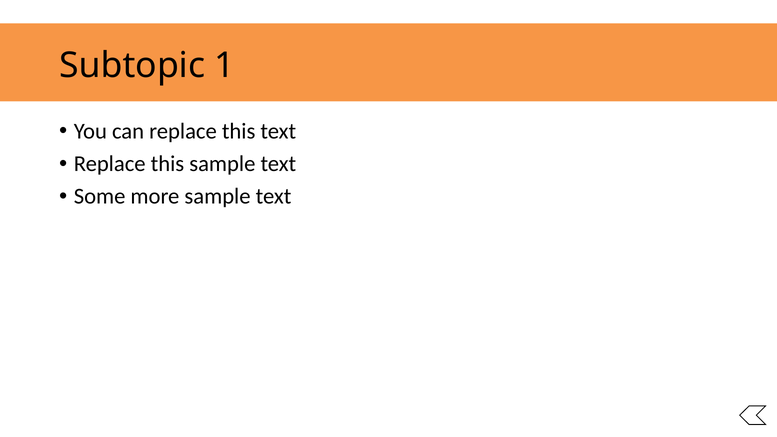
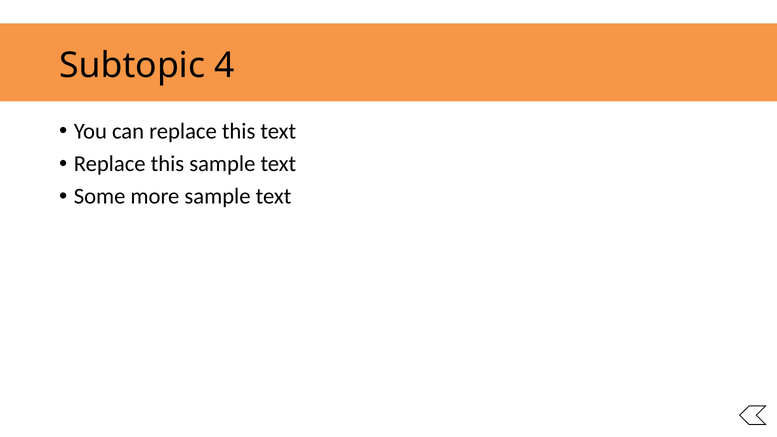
1: 1 -> 4 (225, 65)
